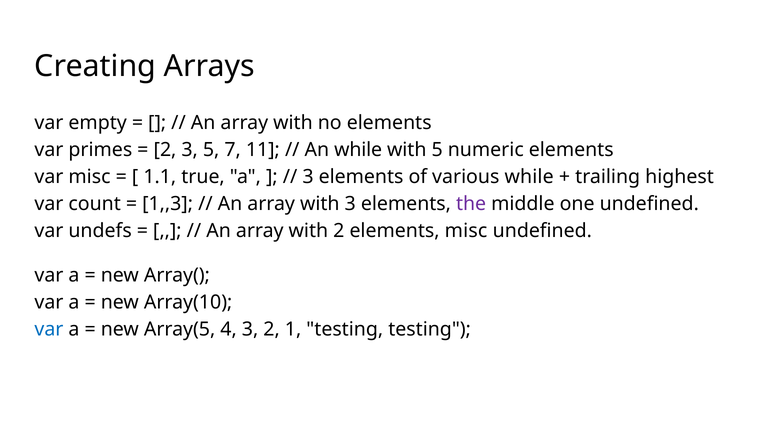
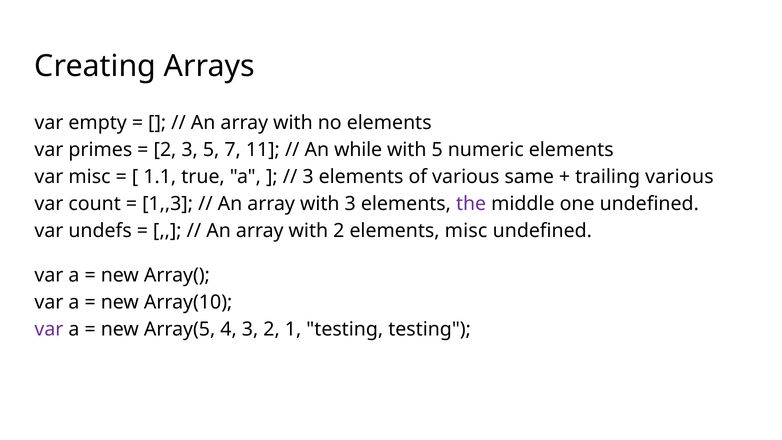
various while: while -> same (529, 177)
trailing highest: highest -> various (679, 177)
var colour: blue -> purple (49, 329)
